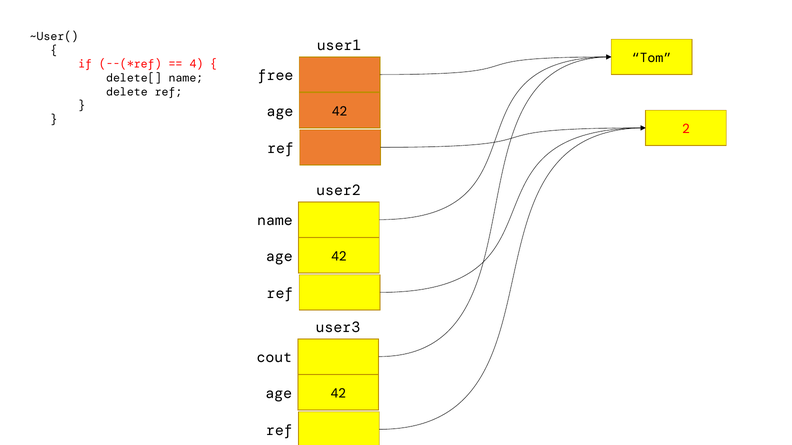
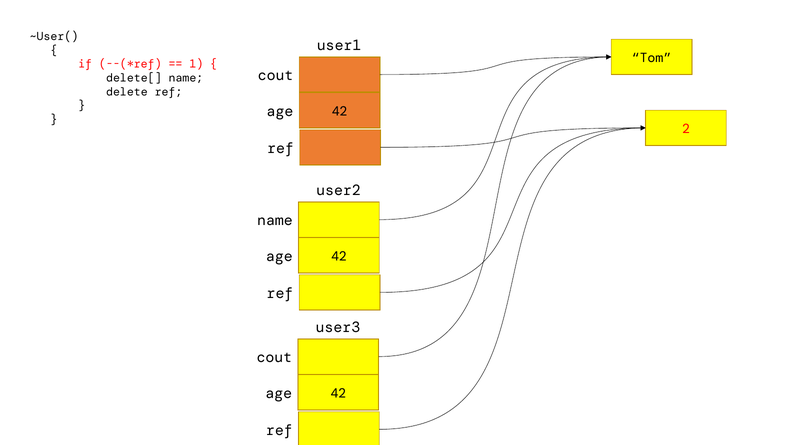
4: 4 -> 1 (196, 64)
free: free -> cout (276, 75)
